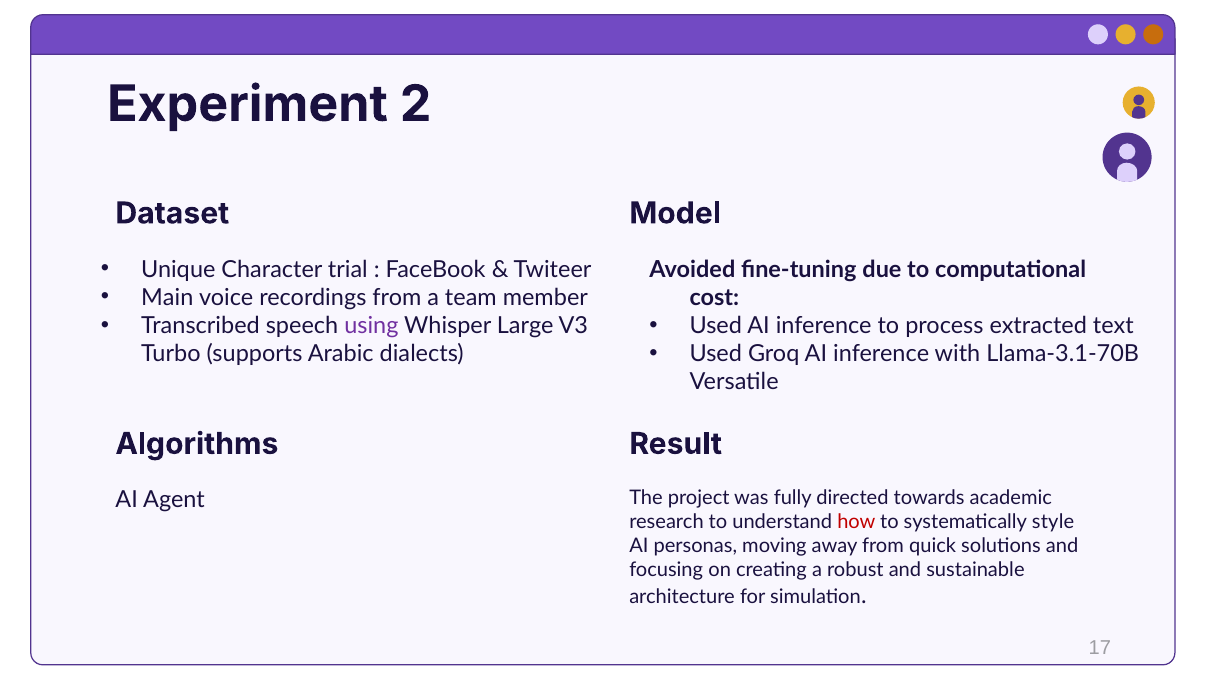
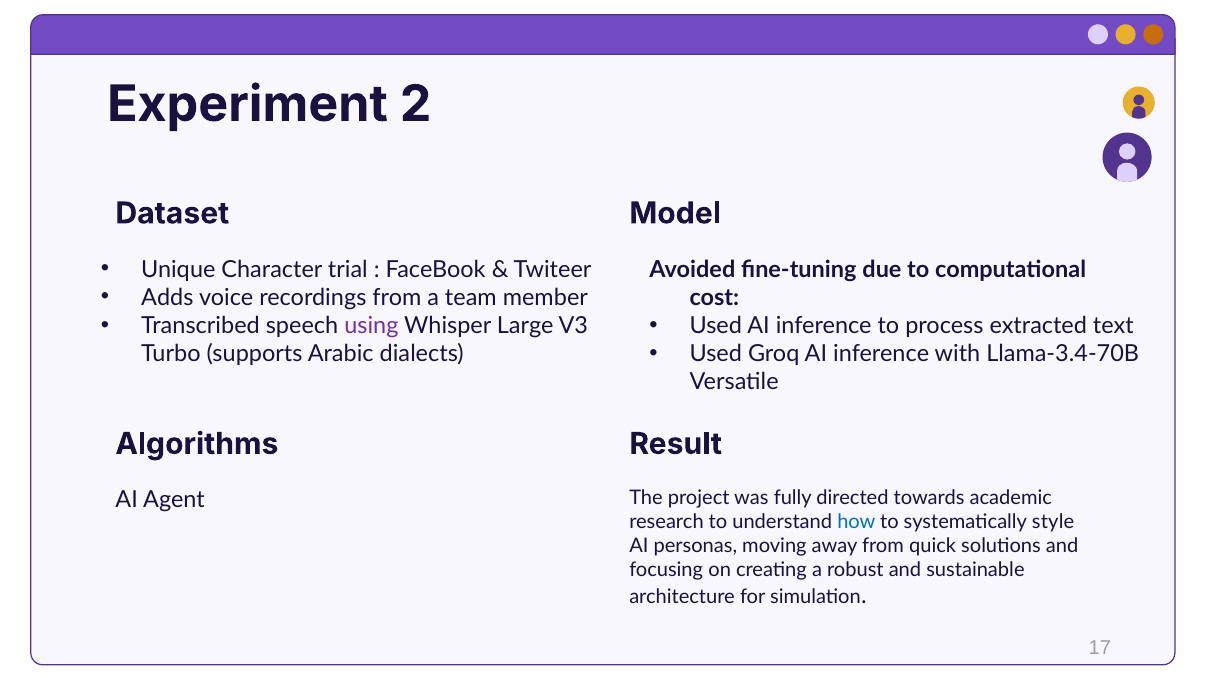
Main: Main -> Adds (167, 298)
Llama-3.1-70B: Llama-3.1-70B -> Llama-3.4-70B (1063, 354)
how colour: red -> blue (856, 522)
